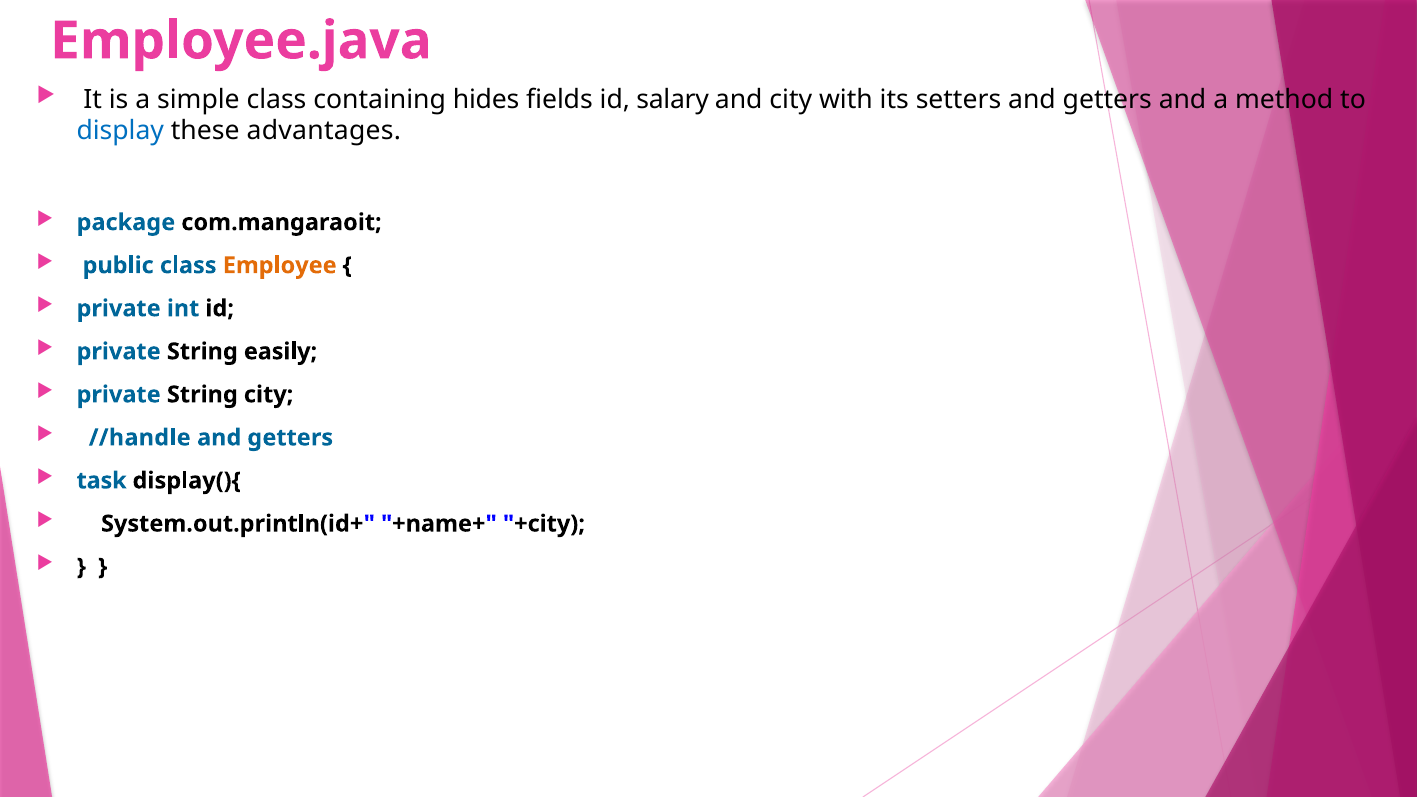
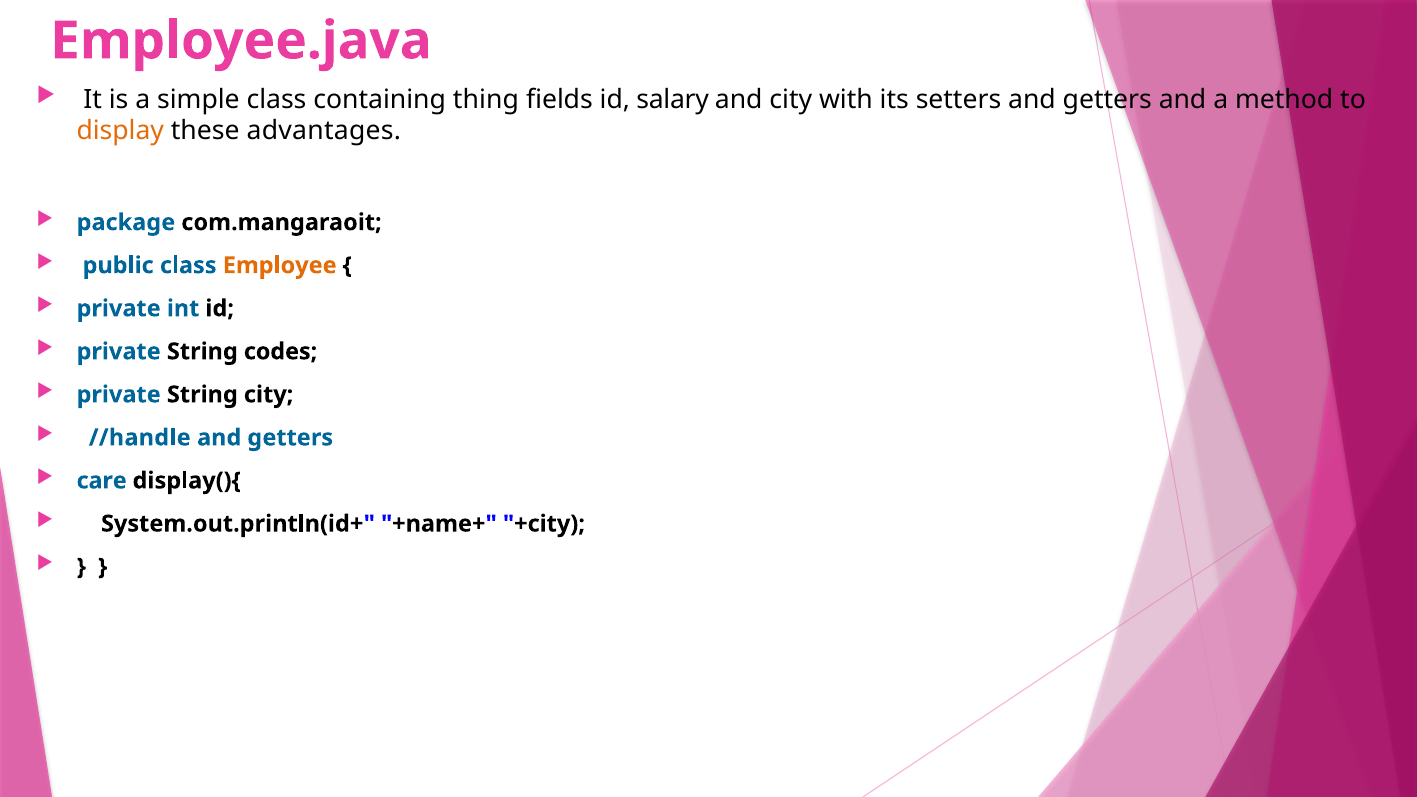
hides: hides -> thing (486, 99)
display colour: blue -> orange (120, 131)
easily: easily -> codes (280, 352)
task: task -> care (102, 481)
